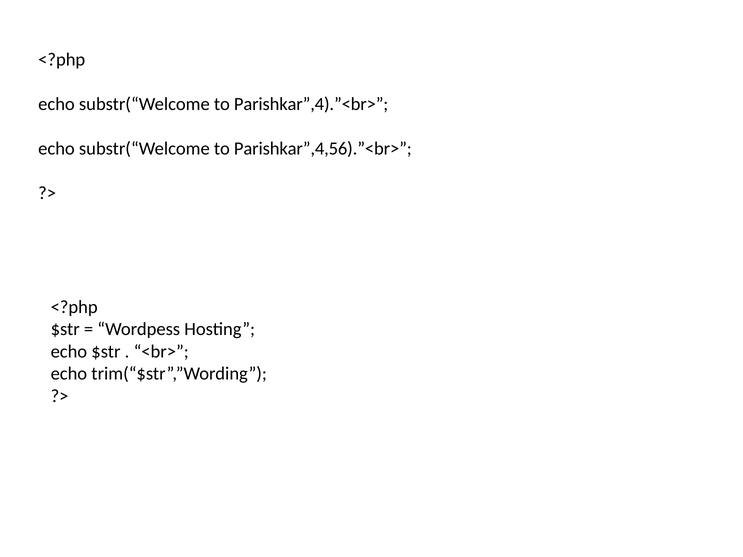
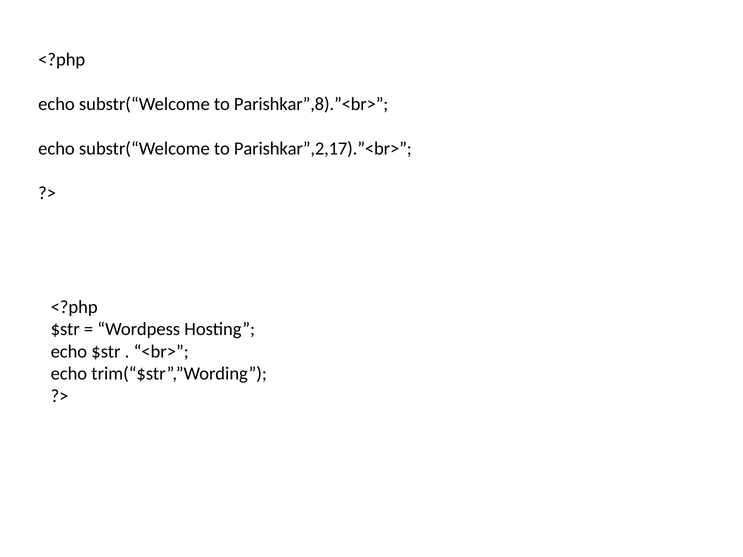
Parishkar”,4).”<br>: Parishkar”,4).”<br> -> Parishkar”,8).”<br> (311, 104)
Parishkar”,4,56).”<br>: Parishkar”,4,56).”<br> -> Parishkar”,2,17).”<br> (323, 149)
